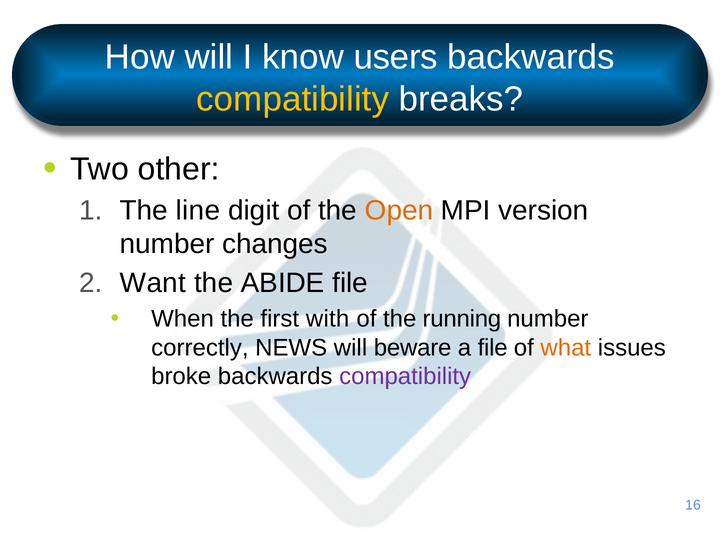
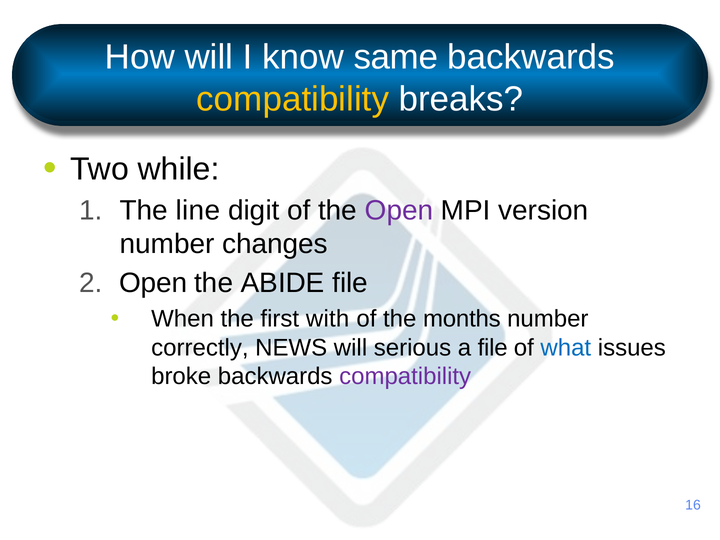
users: users -> same (396, 57)
other: other -> while (179, 169)
Open colour: orange -> purple (399, 210)
Want: Want -> Open (153, 283)
running: running -> months (462, 319)
beware: beware -> serious (413, 348)
what colour: orange -> blue (566, 348)
